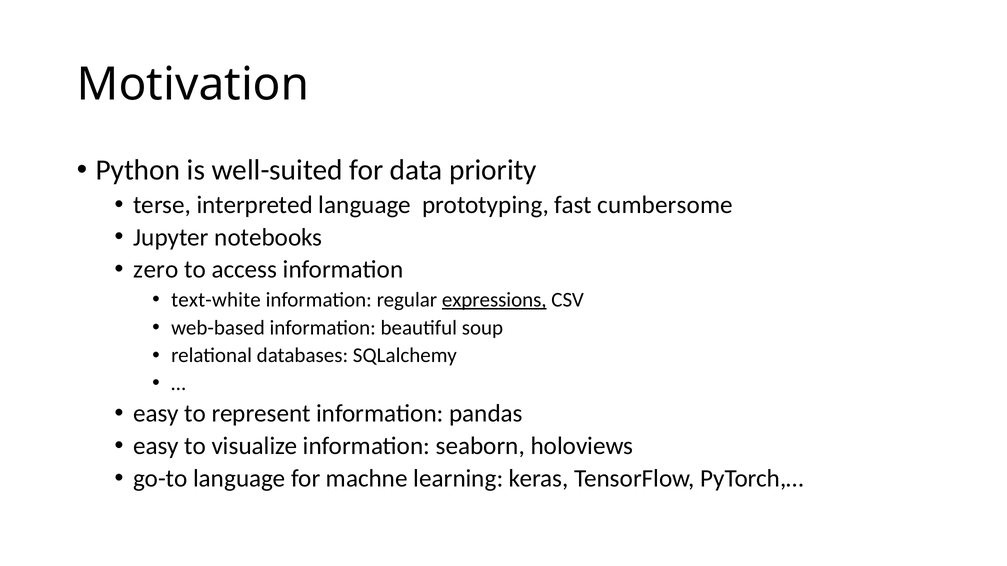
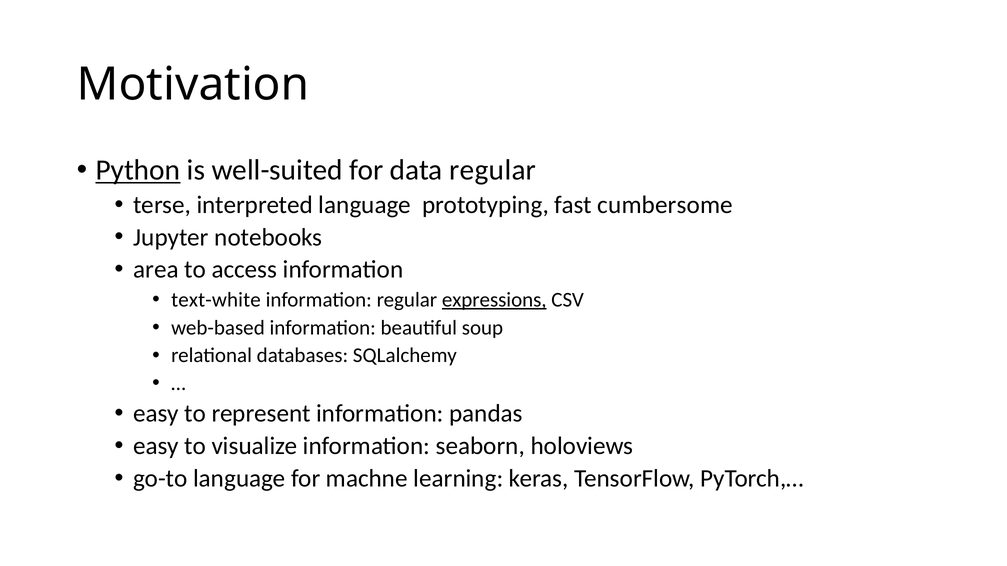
Python underline: none -> present (138, 170)
data priority: priority -> regular (493, 170)
zero: zero -> area (156, 270)
